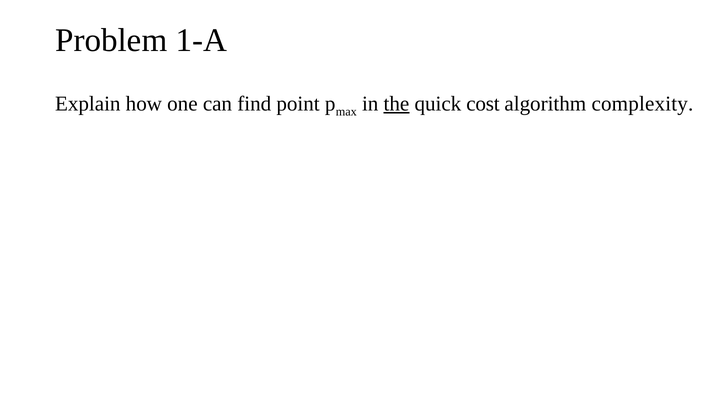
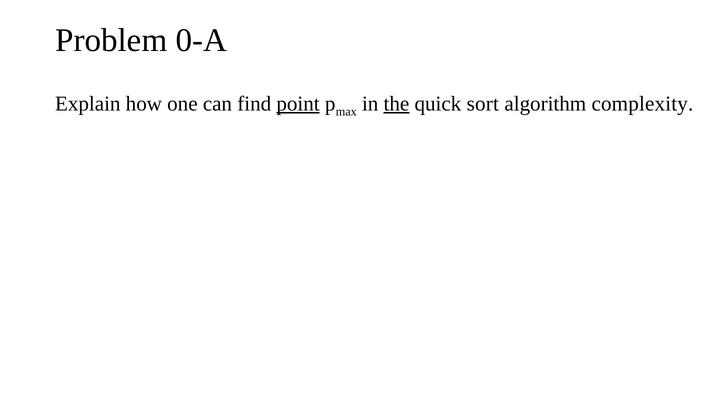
1-A: 1-A -> 0-A (201, 40)
point underline: none -> present (298, 104)
cost: cost -> sort (483, 104)
